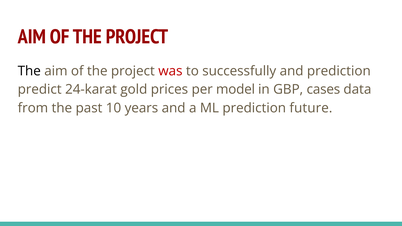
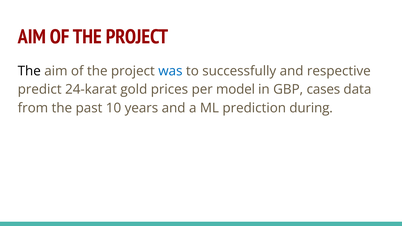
was colour: red -> blue (170, 71)
and prediction: prediction -> respective (339, 71)
future: future -> during (311, 108)
